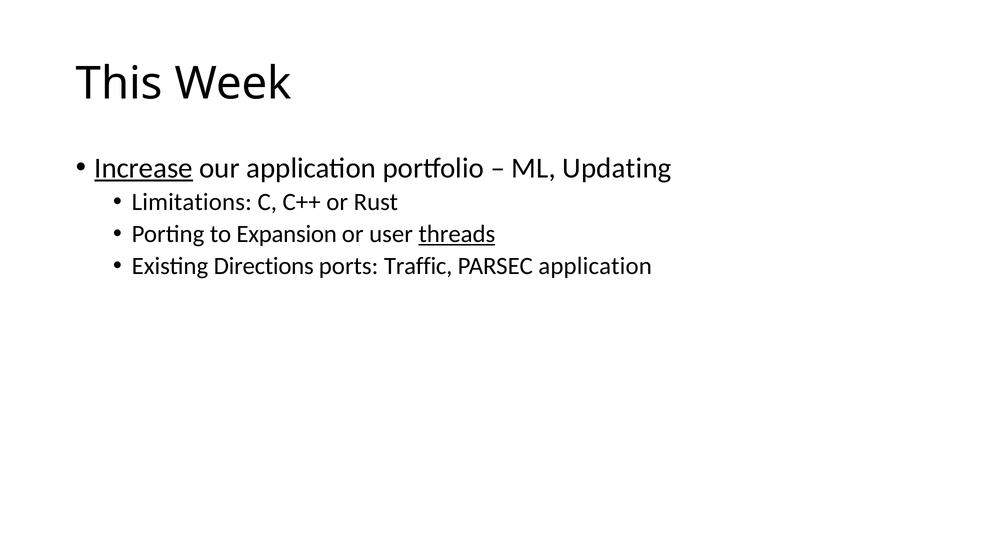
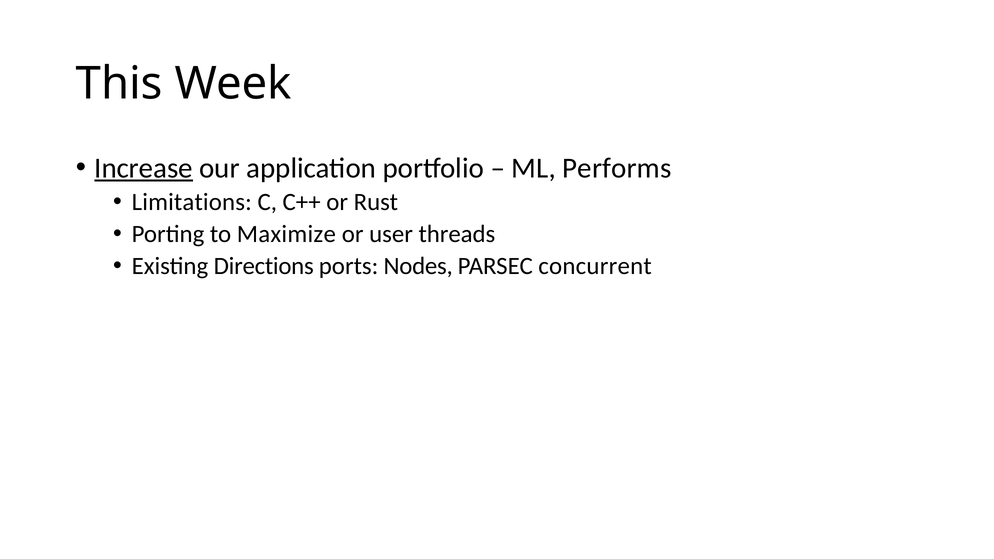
Updating: Updating -> Performs (617, 168)
Expansion: Expansion -> Maximize (286, 234)
threads underline: present -> none (457, 234)
Traffic: Traffic -> Nodes (418, 266)
PARSEC application: application -> concurrent (595, 266)
